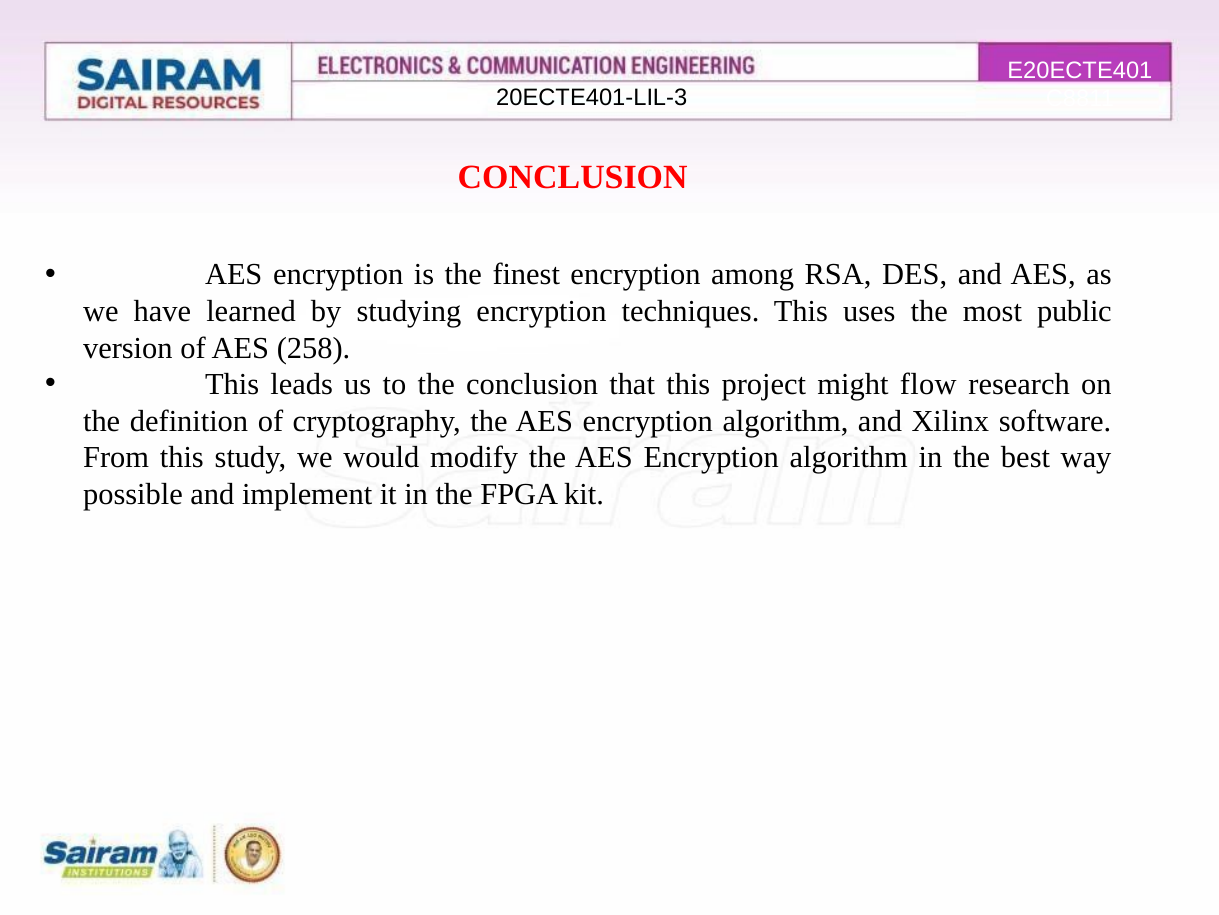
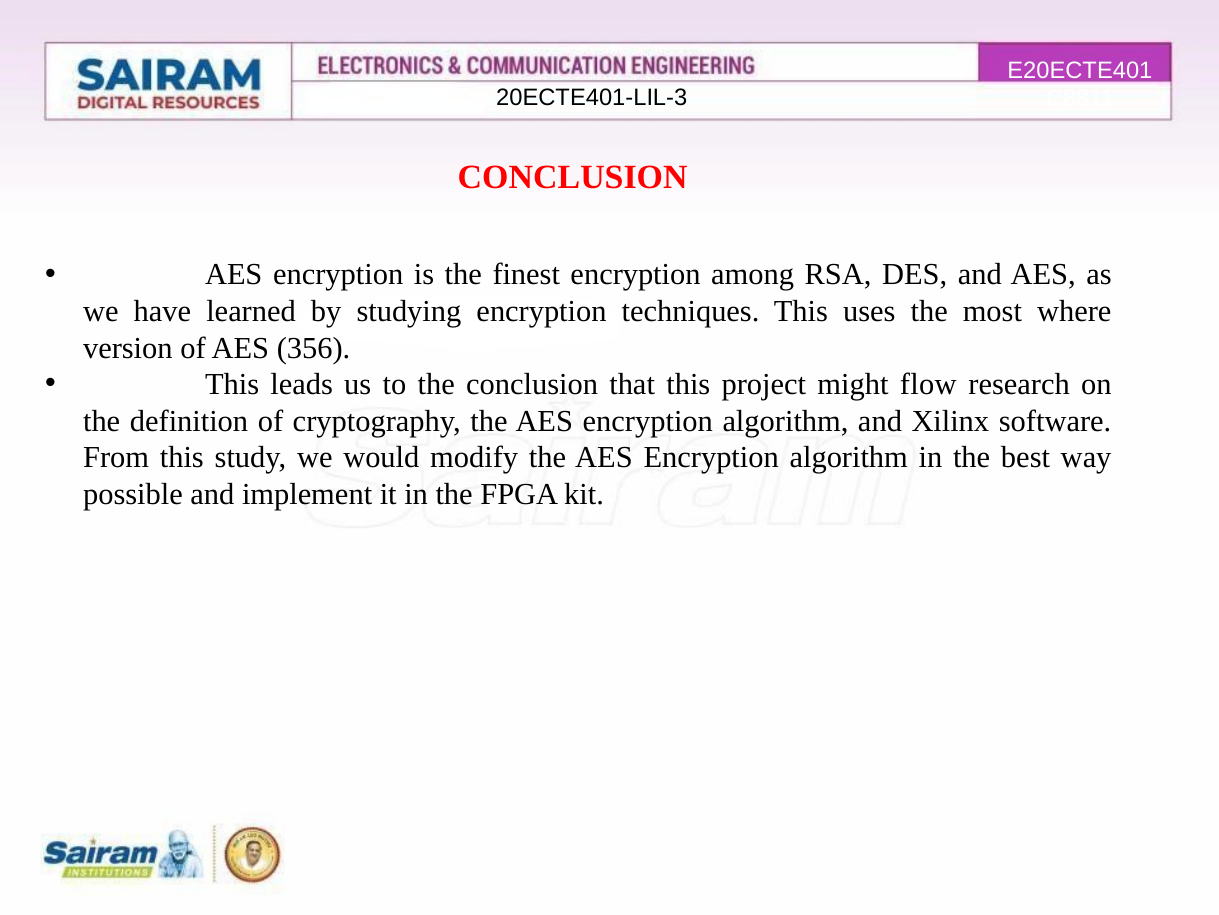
public: public -> where (1074, 311)
258: 258 -> 356 (314, 348)
